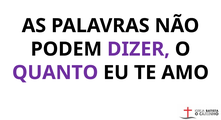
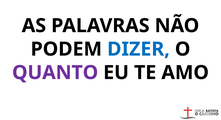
DIZER colour: purple -> blue (138, 49)
